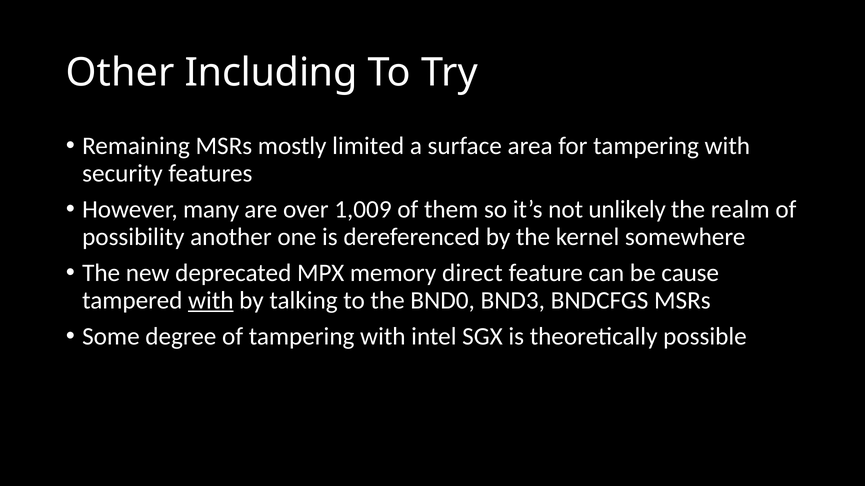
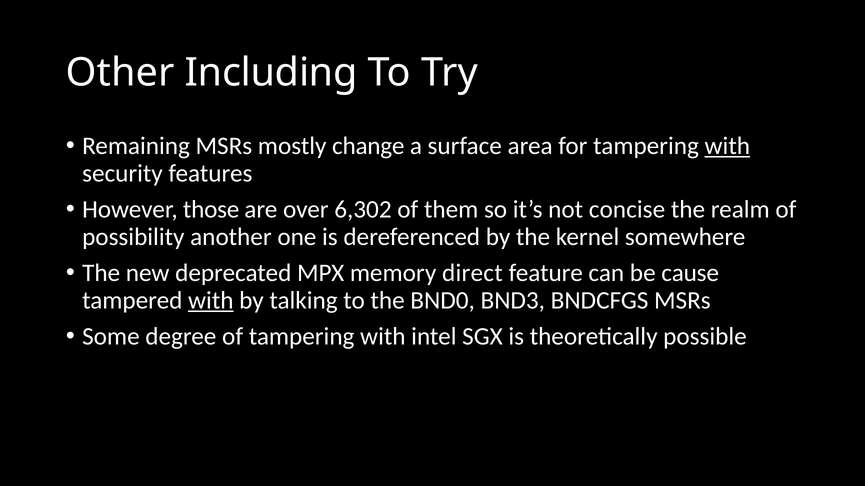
limited: limited -> change (368, 146)
with underline: none -> present (727, 146)
many: many -> those (211, 210)
1,009: 1,009 -> 6,302 (363, 210)
unlikely: unlikely -> concise (627, 210)
